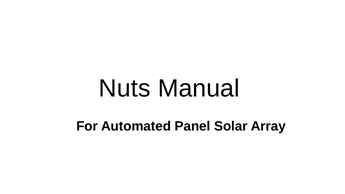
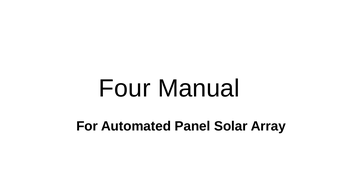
Nuts: Nuts -> Four (125, 89)
